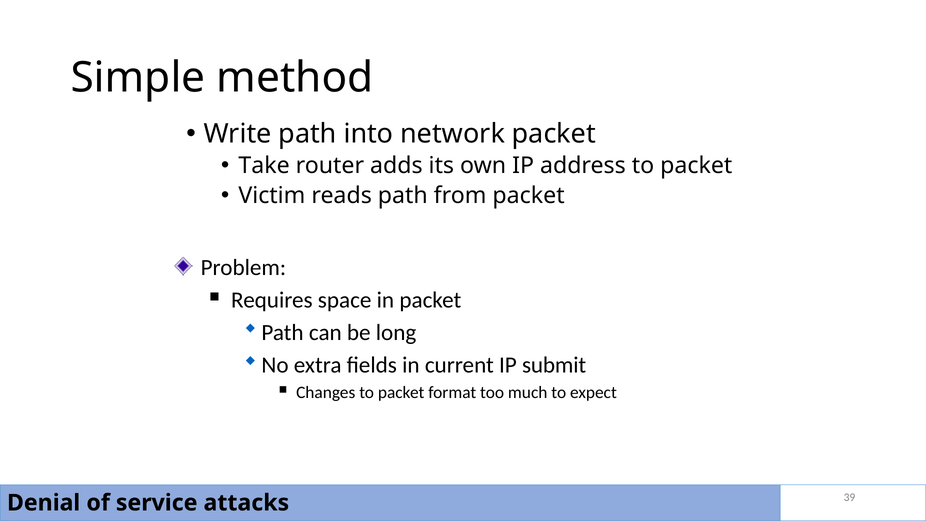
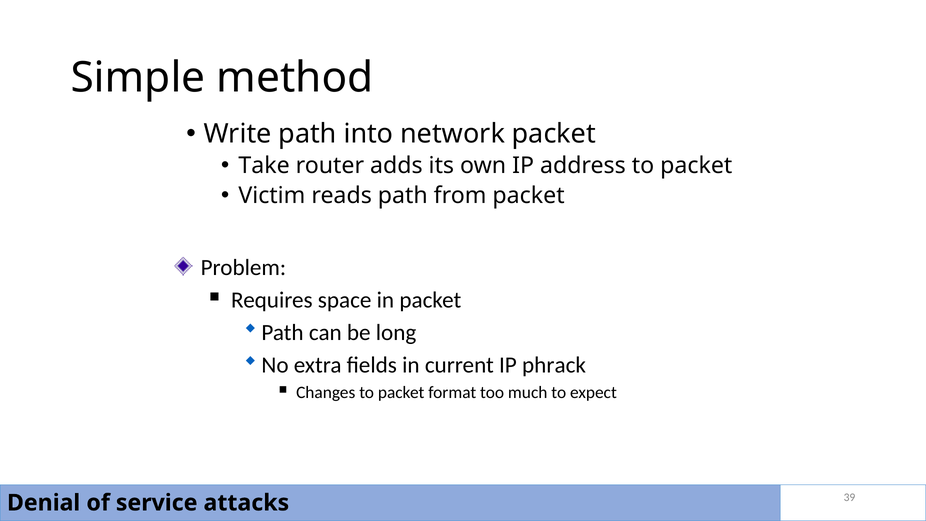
submit: submit -> phrack (554, 365)
